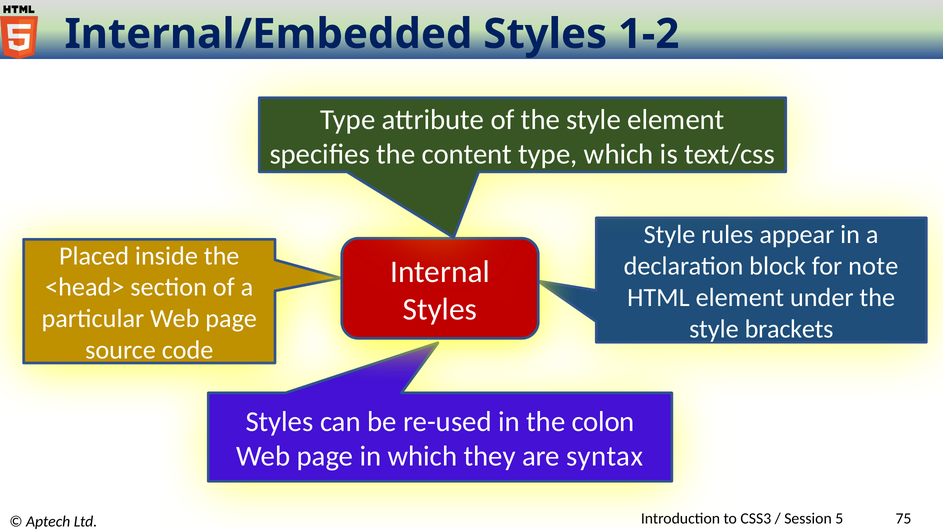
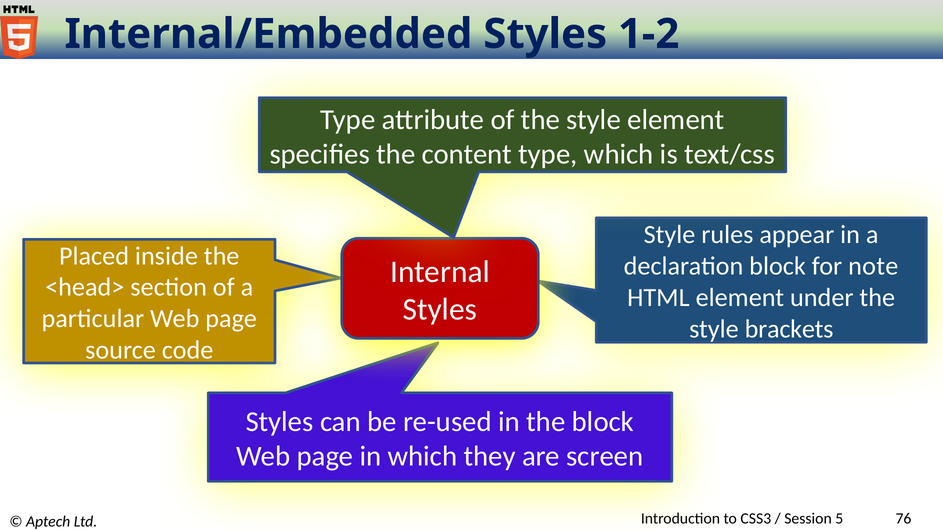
the colon: colon -> block (603, 422)
syntax: syntax -> screen (605, 457)
75: 75 -> 76 (903, 519)
